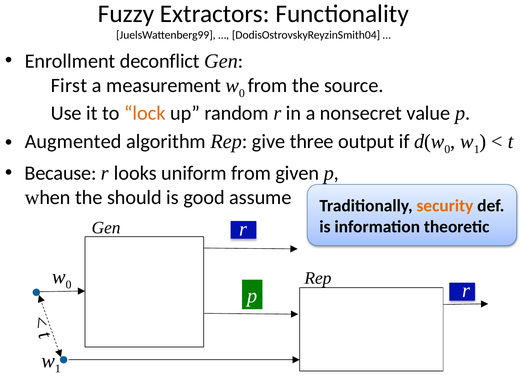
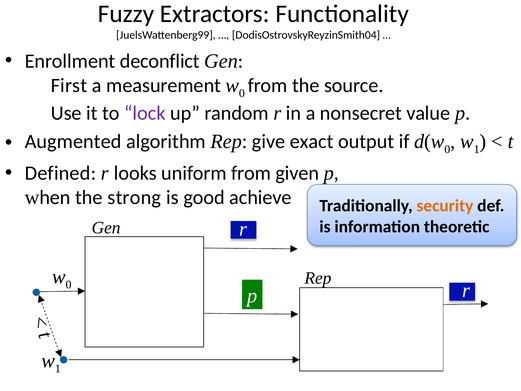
lock colour: orange -> purple (145, 113)
three: three -> exact (312, 141)
Because: Because -> Defined (60, 173)
should: should -> strong (134, 197)
assume: assume -> achieve (260, 197)
